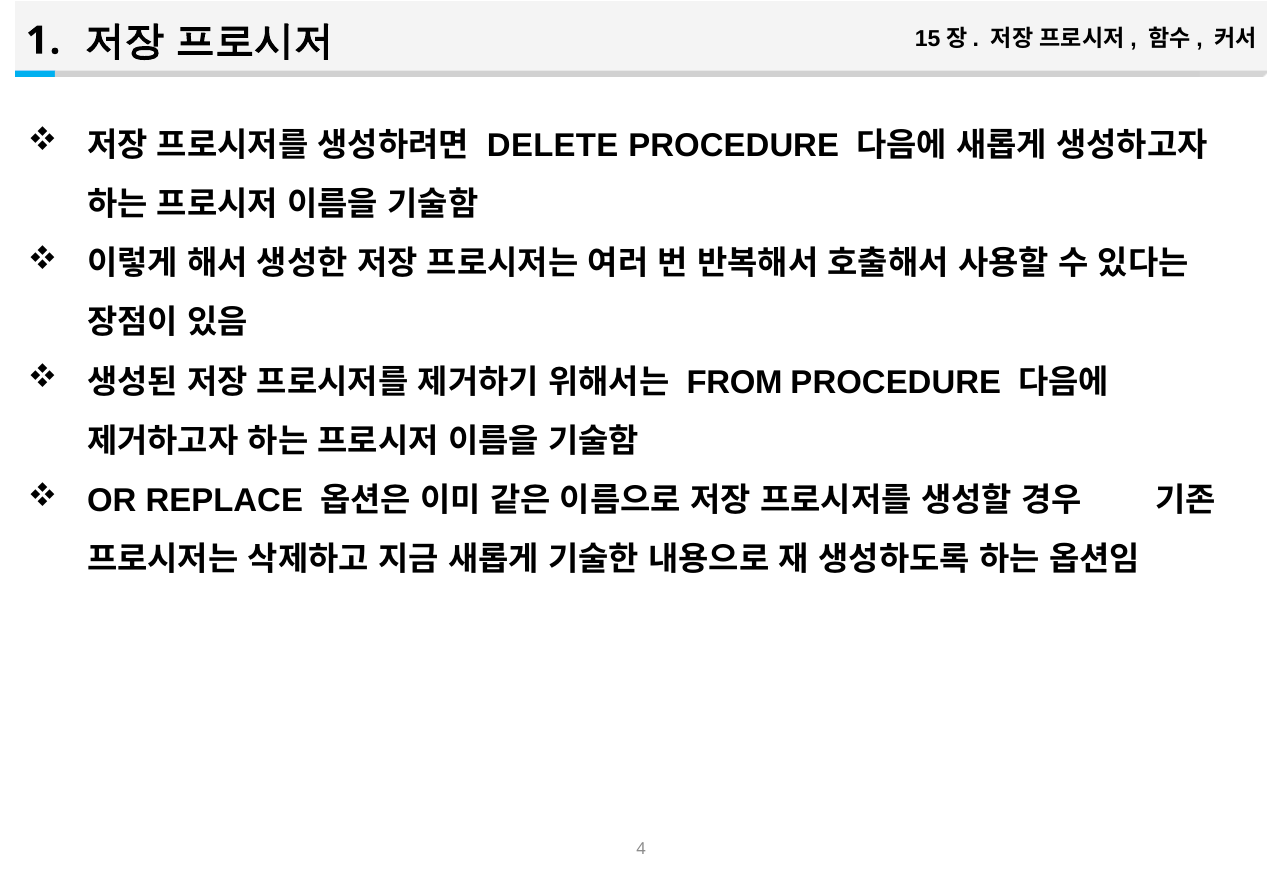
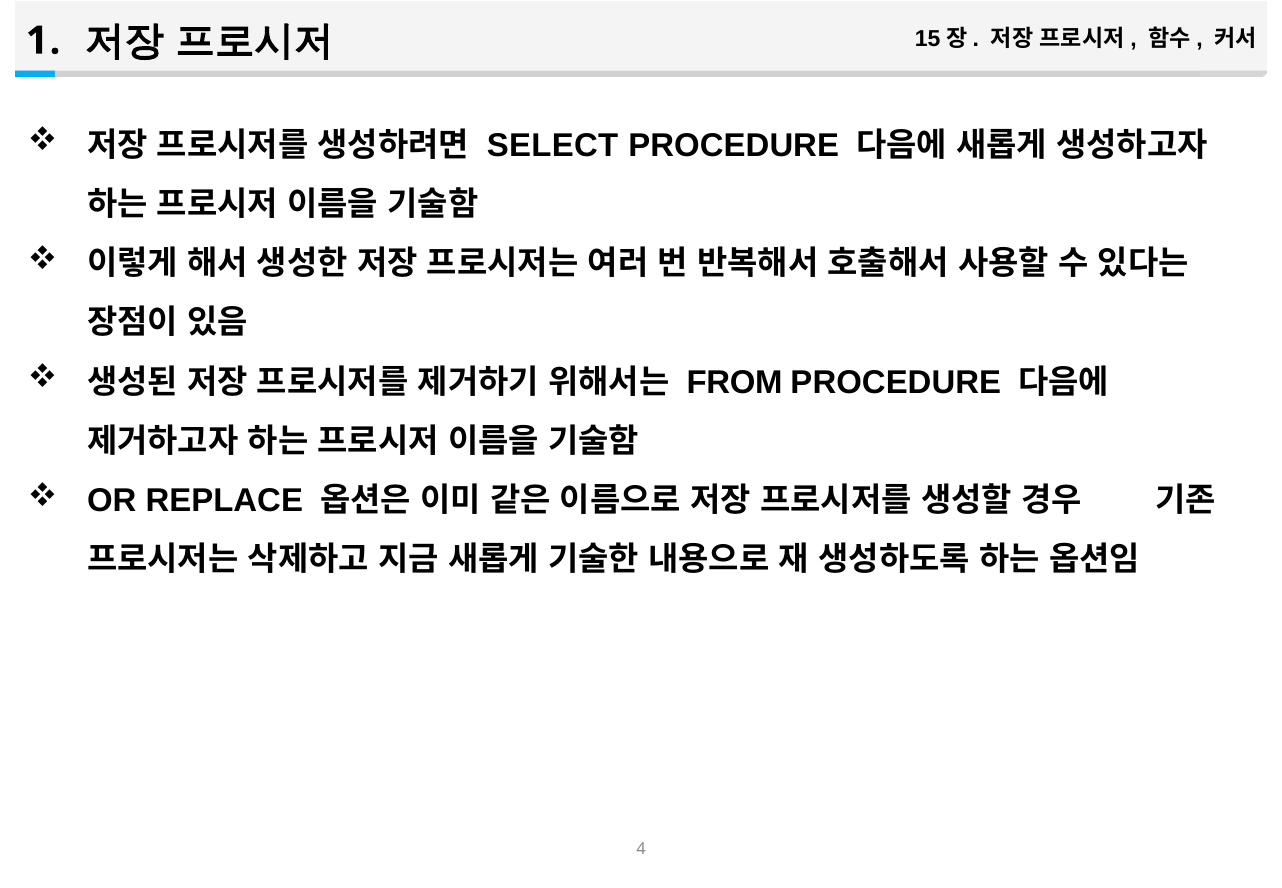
DELETE: DELETE -> SELECT (553, 145)
